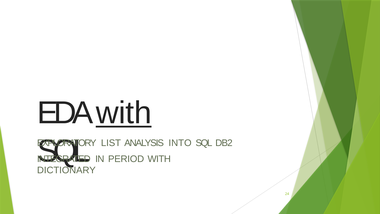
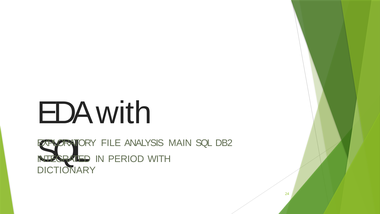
with underline: present -> none (124, 113)
LIST: LIST -> FILE (111, 143)
INTO: INTO -> MAIN (180, 143)
